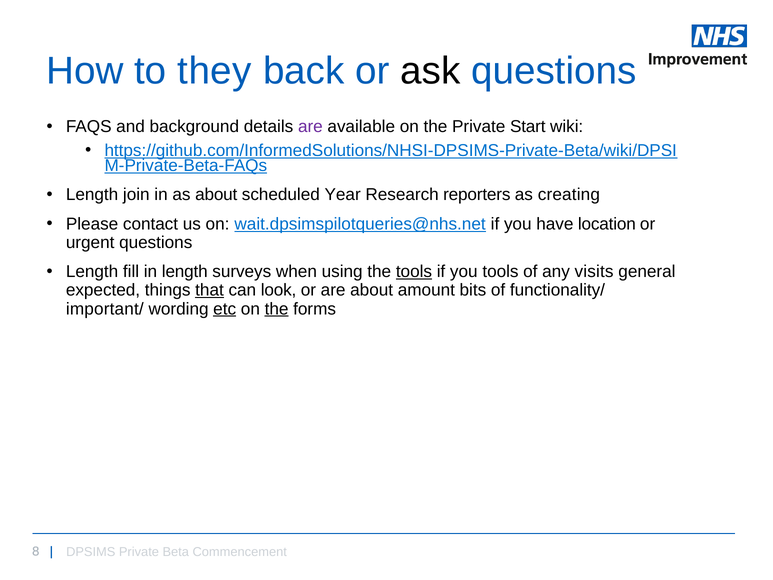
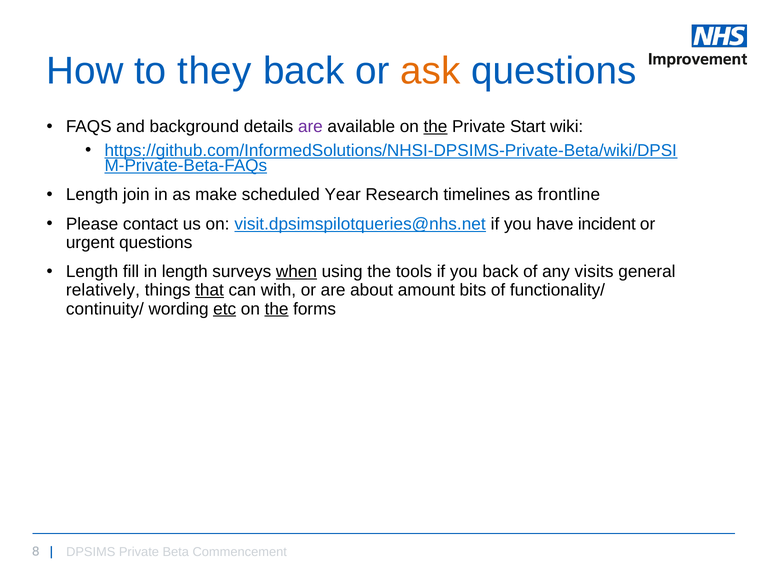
ask colour: black -> orange (430, 71)
the underline: none -> present (435, 127)
as about: about -> make (216, 195)
reporters: reporters -> timelines (477, 195)
creating: creating -> frontline (569, 195)
wait.dpsimspilotqueries@nhs.net: wait.dpsimspilotqueries@nhs.net -> visit.dpsimspilotqueries@nhs.net (360, 224)
location: location -> incident (607, 224)
when underline: none -> present (296, 272)
tools underline: present -> none (414, 272)
you tools: tools -> back (500, 272)
expected: expected -> relatively (103, 290)
look: look -> with (278, 290)
important/: important/ -> continuity/ (105, 309)
